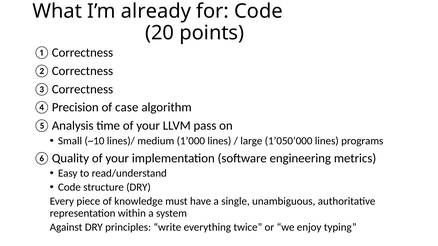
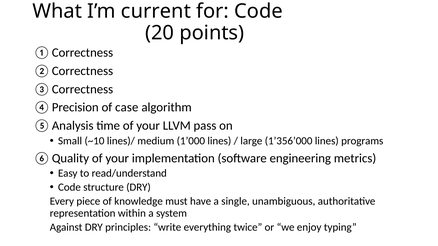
already: already -> current (156, 11)
1’050’000: 1’050’000 -> 1’356’000 (289, 141)
